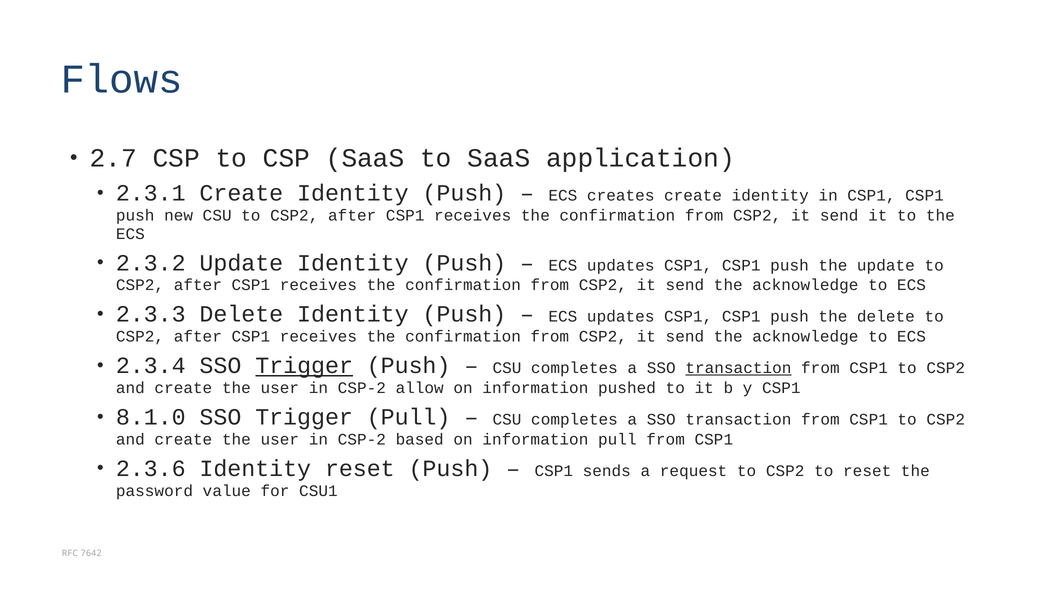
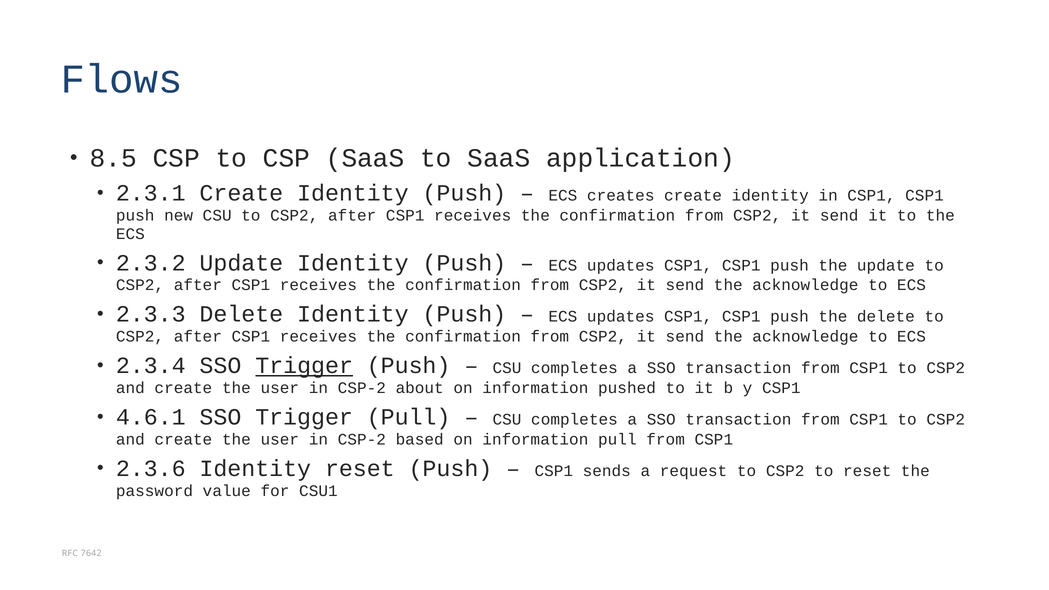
2.7: 2.7 -> 8.5 (113, 158)
transaction underline: present -> none (738, 368)
allow: allow -> about (420, 388)
8.1.0: 8.1.0 -> 4.6.1 (151, 417)
